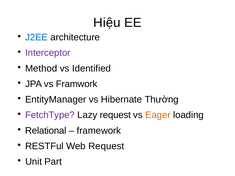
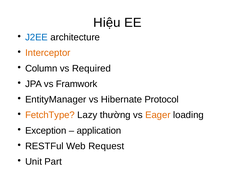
Interceptor colour: purple -> orange (48, 53)
Method: Method -> Column (41, 69)
Identified: Identified -> Required (91, 69)
Thường: Thường -> Protocol (162, 100)
FetchType colour: purple -> orange (50, 115)
Lazy request: request -> thường (115, 115)
Relational: Relational -> Exception (46, 131)
framework: framework -> application (99, 131)
